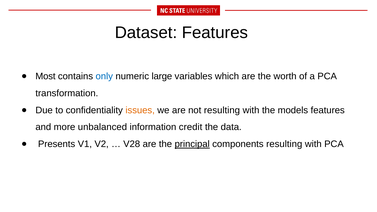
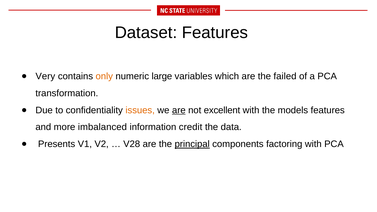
Most: Most -> Very (45, 76)
only colour: blue -> orange (104, 76)
worth: worth -> failed (285, 76)
are underline: none -> present (179, 110)
not resulting: resulting -> excellent (222, 110)
unbalanced: unbalanced -> imbalanced (102, 127)
components resulting: resulting -> factoring (284, 144)
